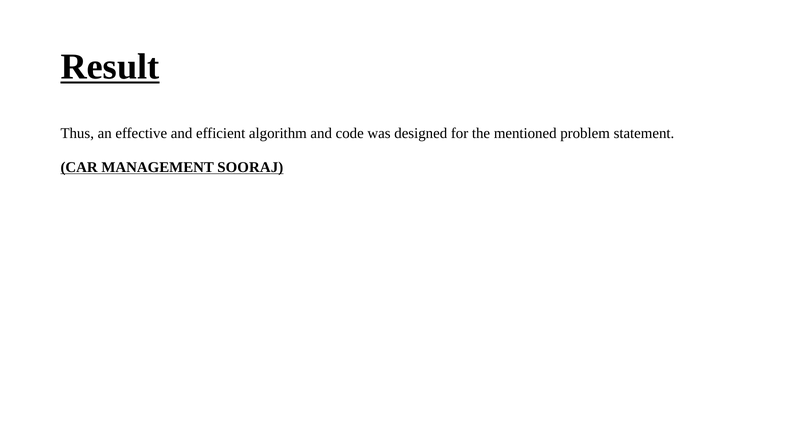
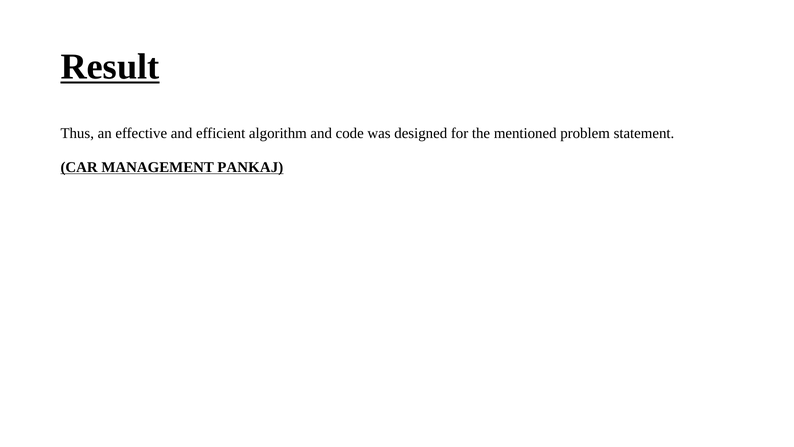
SOORAJ: SOORAJ -> PANKAJ (250, 167)
